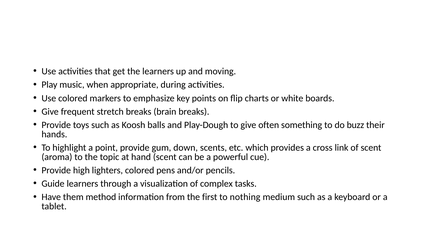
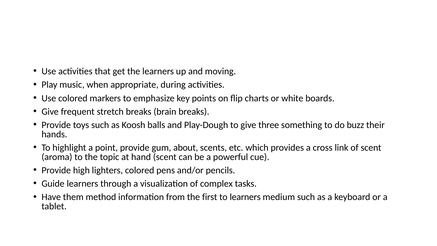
often: often -> three (269, 125)
down: down -> about (186, 148)
to nothing: nothing -> learners (245, 197)
